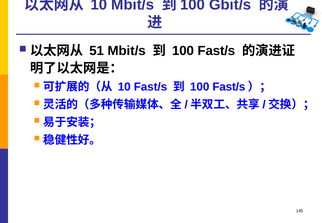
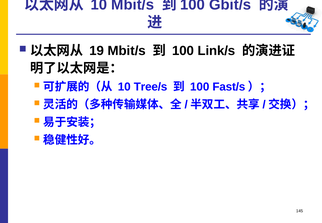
51: 51 -> 19 (97, 51)
Fast/s: Fast/s -> Link/s (217, 51)
10 Fast/s: Fast/s -> Tree/s (151, 87)
